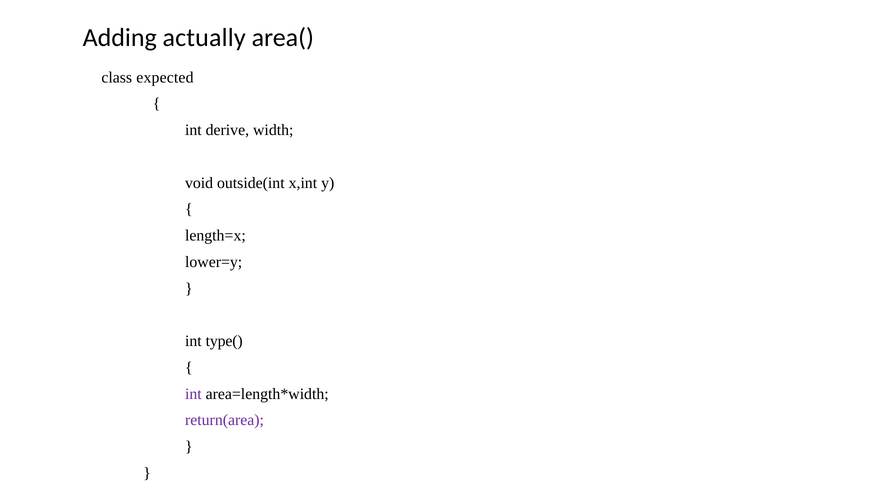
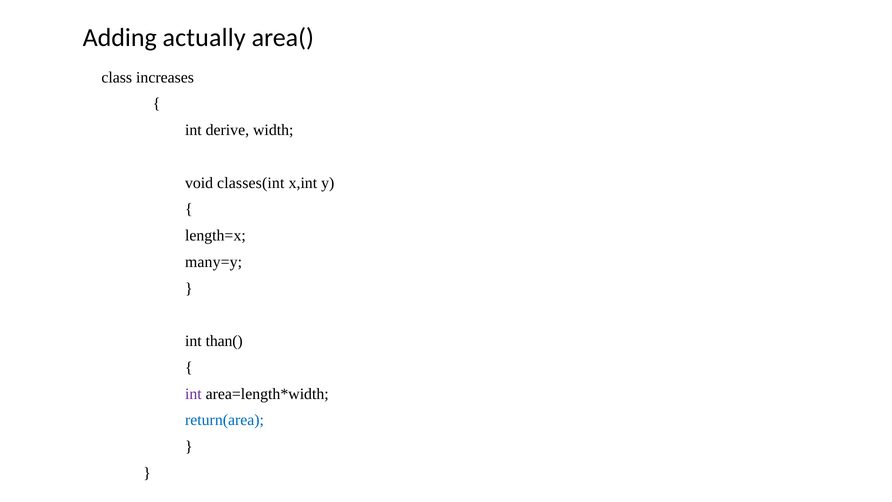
expected: expected -> increases (165, 77)
outside(int: outside(int -> classes(int (251, 183)
lower=y: lower=y -> many=y (214, 262)
type(: type( -> than( (224, 341)
return(area colour: purple -> blue (225, 420)
